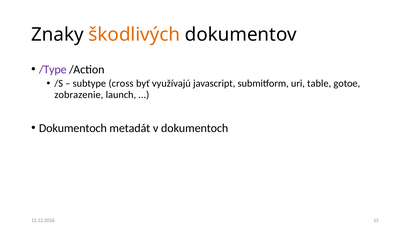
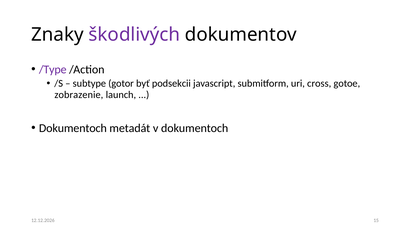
škodlivých colour: orange -> purple (134, 34)
cross: cross -> gotor (121, 83)
využívajú: využívajú -> podsekcii (171, 83)
table: table -> cross (319, 83)
